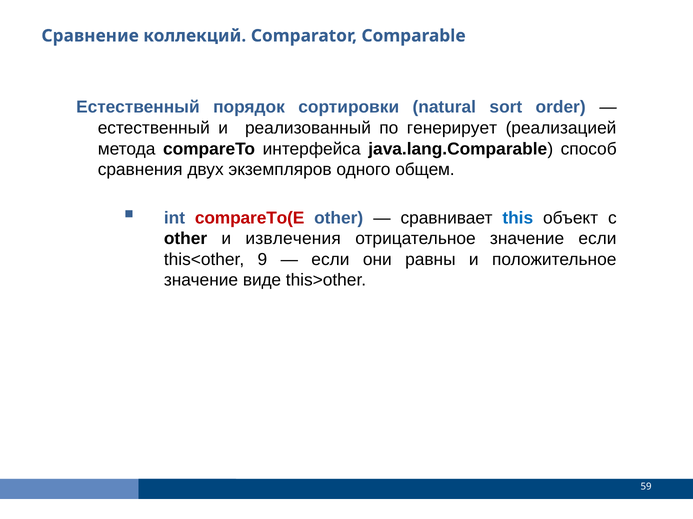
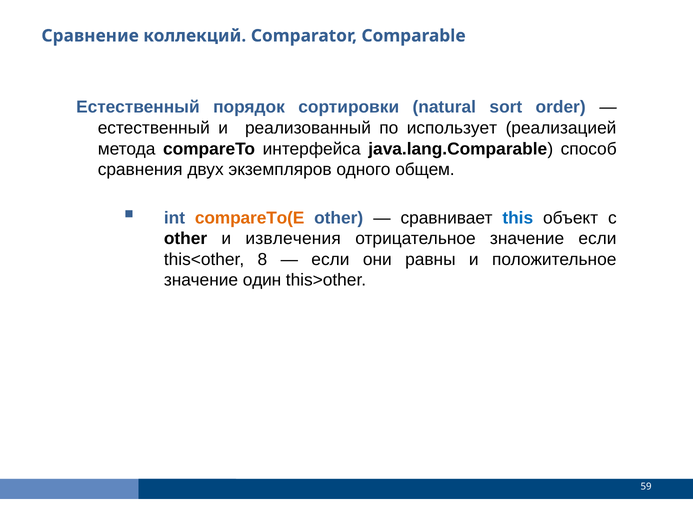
генерирует: генерирует -> использует (452, 128)
compareTo(E colour: red -> orange (250, 218)
9: 9 -> 8 (262, 260)
виде: виде -> один (262, 281)
